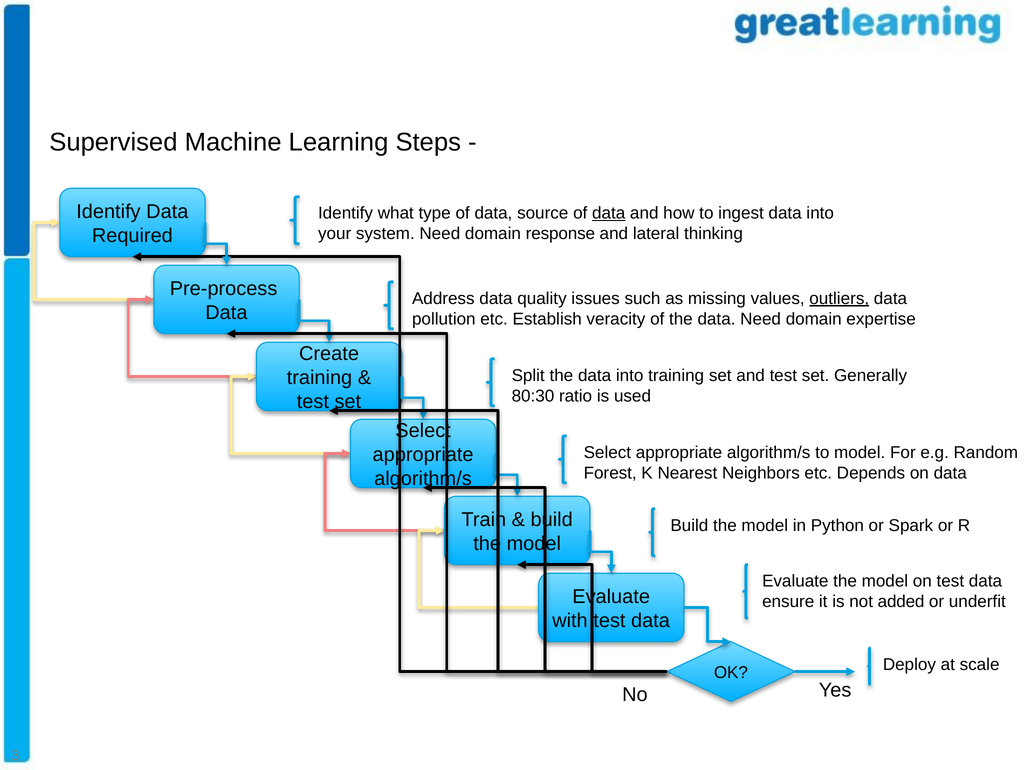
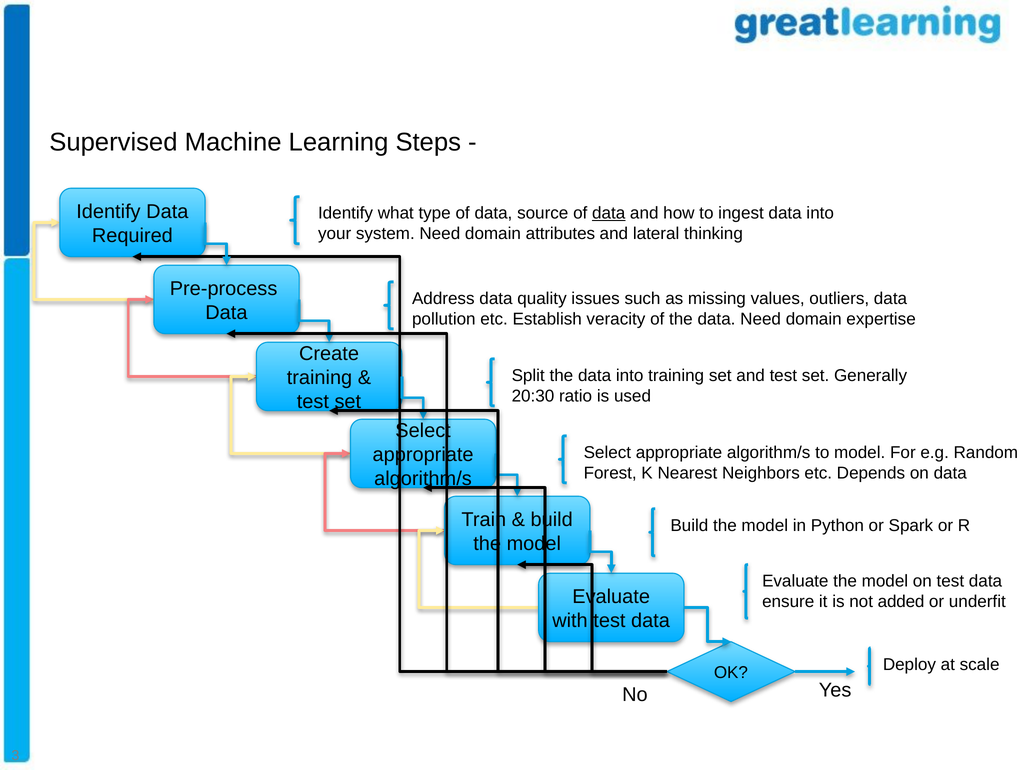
response: response -> attributes (560, 234)
outliers underline: present -> none (839, 298)
80:30: 80:30 -> 20:30 (533, 396)
